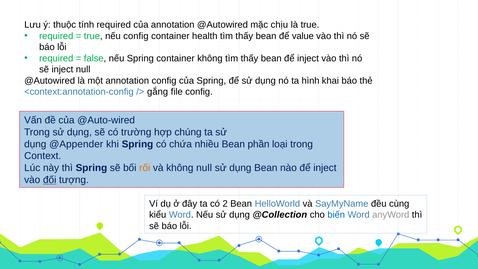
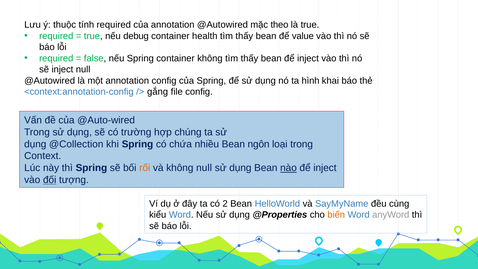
chịu: chịu -> theo (280, 25)
nếu config: config -> debug (136, 36)
@Appender: @Appender -> @Collection (76, 144)
phần: phần -> ngôn (259, 144)
nào underline: none -> present (288, 168)
@Collection: @Collection -> @Properties (280, 215)
biến colour: blue -> orange (336, 215)
